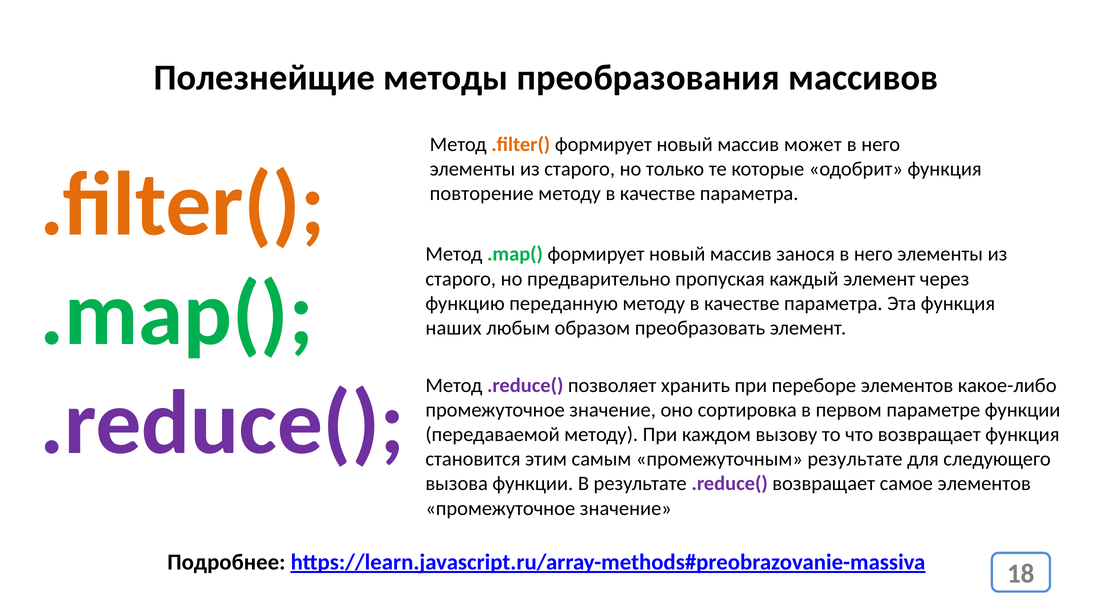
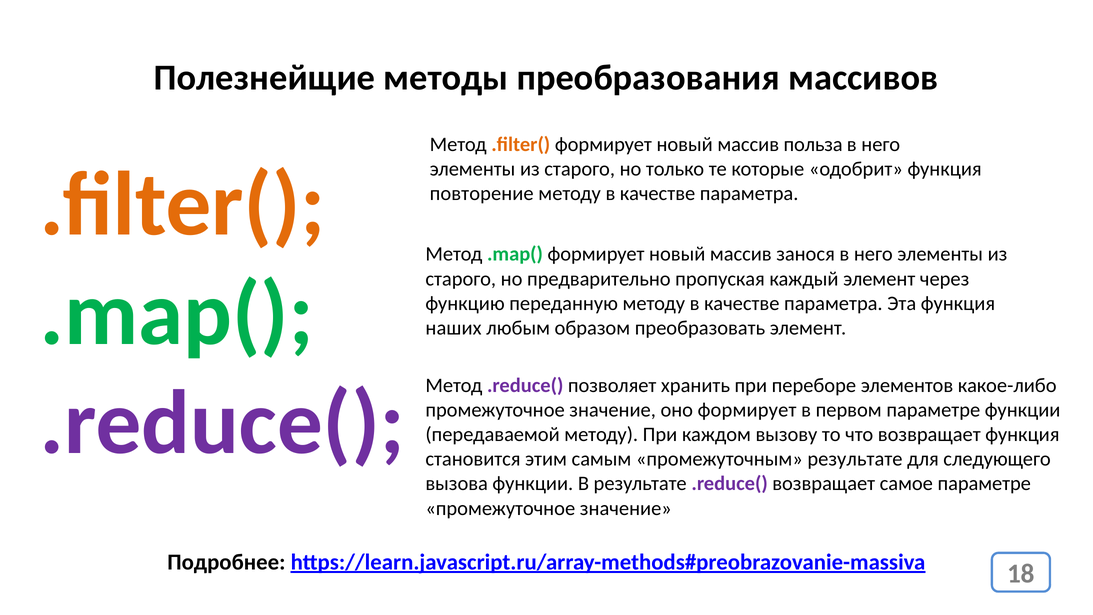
может: может -> польза (813, 144)
оно сортировка: сортировка -> формирует (747, 410)
самое элементов: элементов -> параметре (984, 484)
